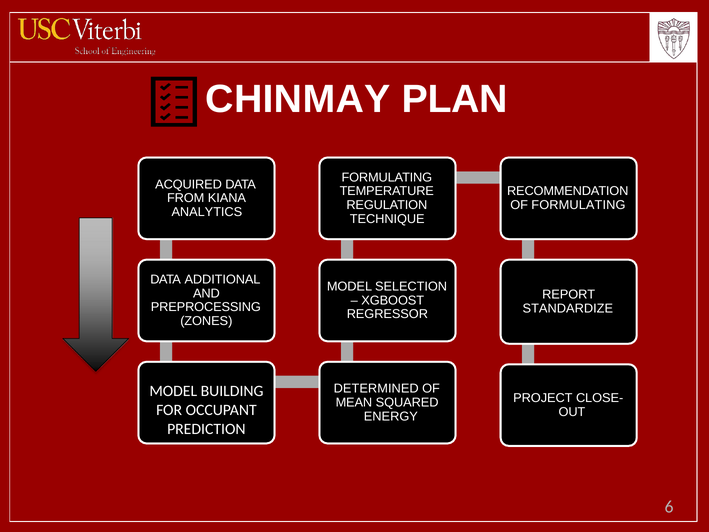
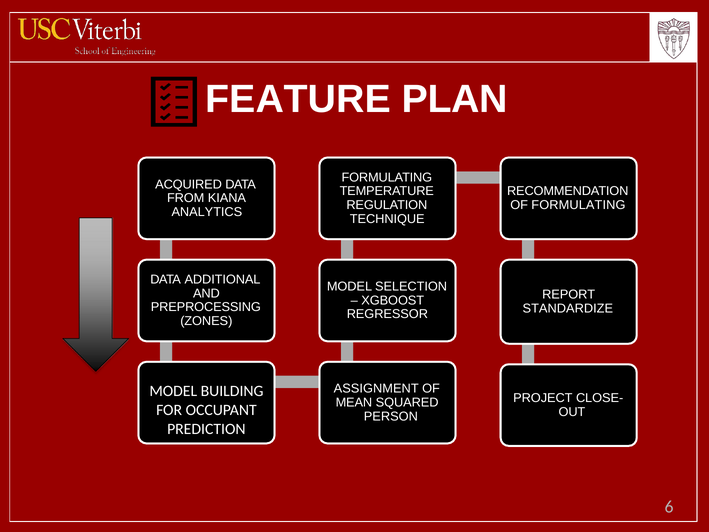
CHINMAY: CHINMAY -> FEATURE (298, 99)
DETERMINED: DETERMINED -> ASSIGNMENT (376, 388)
ENERGY: ENERGY -> PERSON (391, 416)
